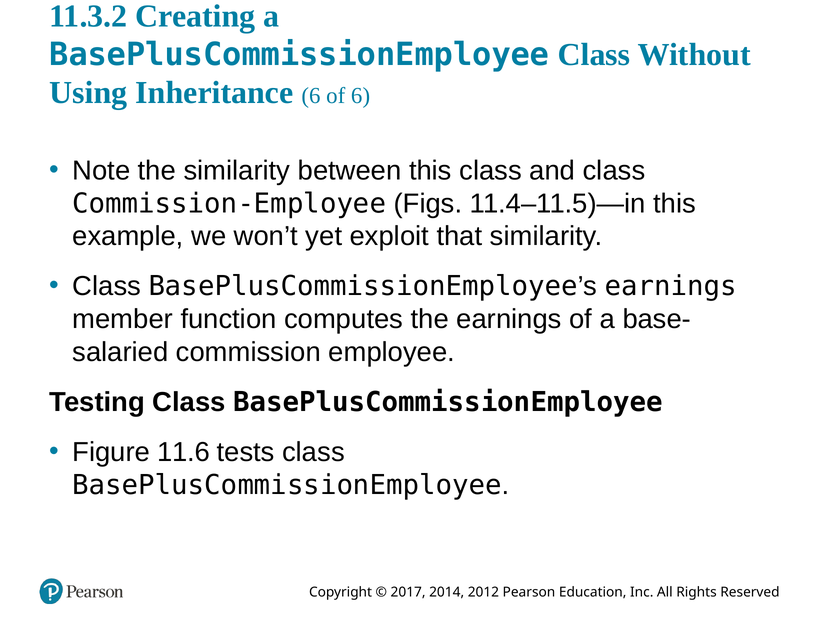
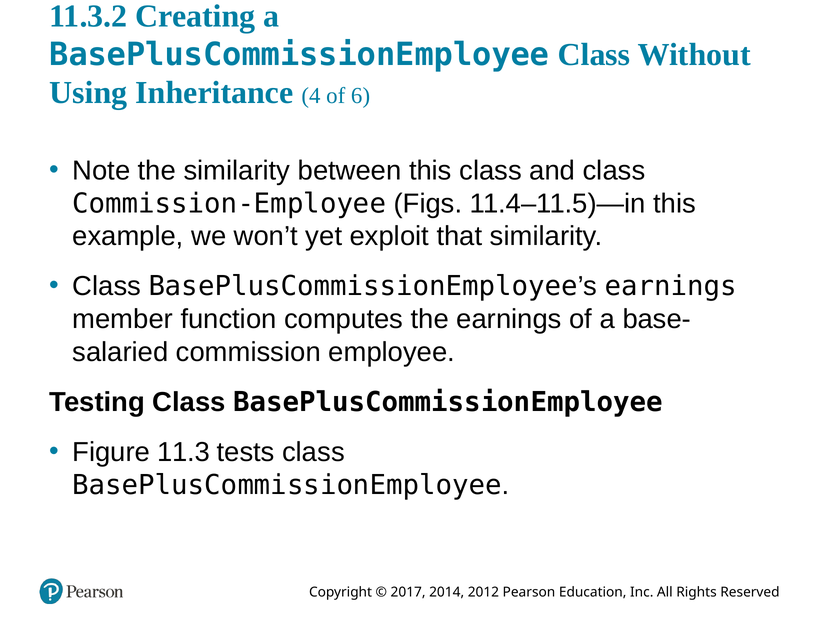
Inheritance 6: 6 -> 4 (311, 96)
11.6: 11.6 -> 11.3 (183, 453)
